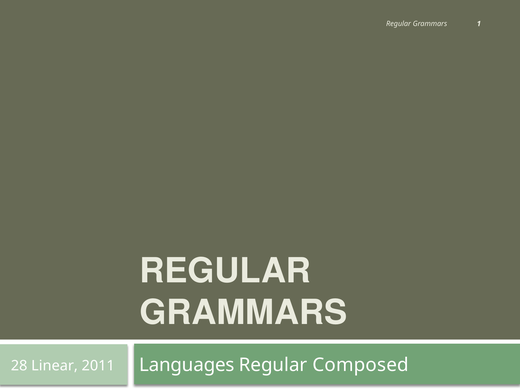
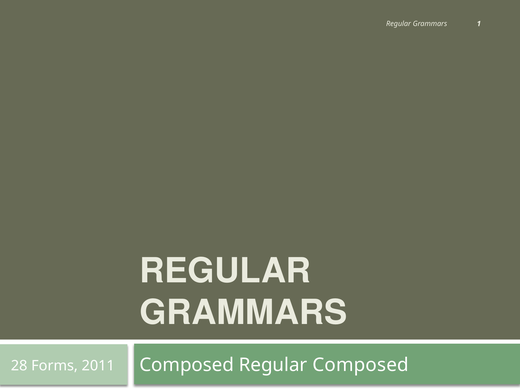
Languages: Languages -> Composed (187, 365)
Linear: Linear -> Forms (55, 366)
